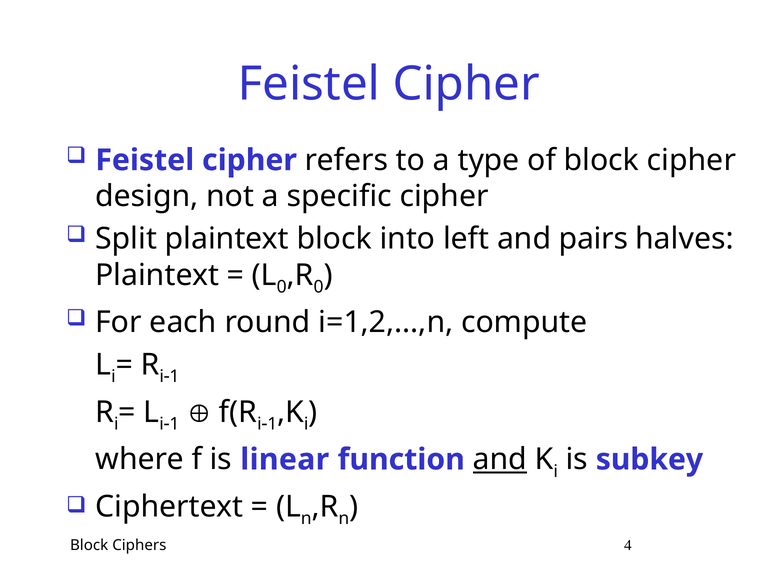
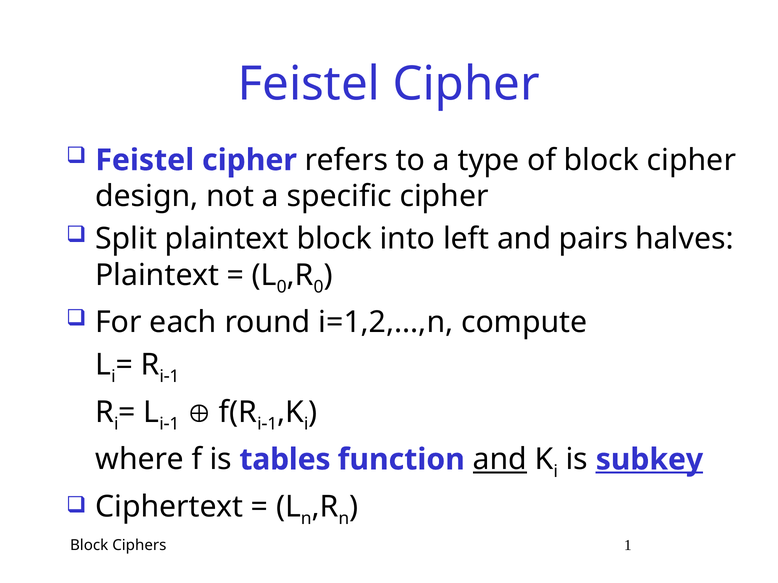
linear: linear -> tables (285, 460)
subkey underline: none -> present (649, 460)
4: 4 -> 1 (628, 546)
